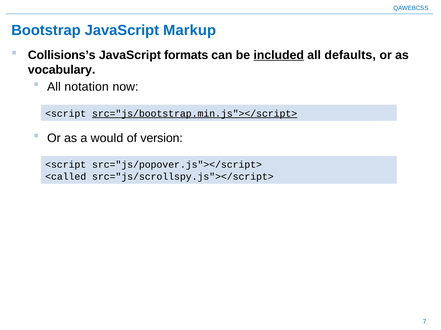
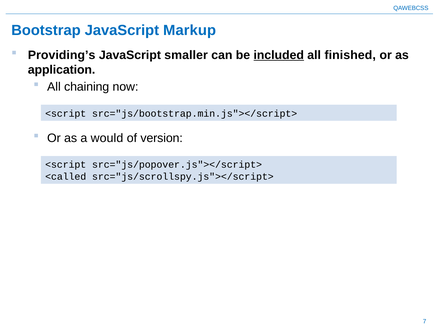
Collisions’s: Collisions’s -> Providing’s (62, 55)
formats: formats -> smaller (186, 55)
defaults: defaults -> finished (350, 55)
vocabulary: vocabulary -> application (62, 70)
notation: notation -> chaining (87, 87)
src="js/bootstrap.min.js"></script> underline: present -> none (195, 114)
